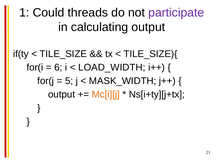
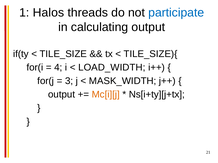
Could: Could -> Halos (48, 13)
participate colour: purple -> blue (176, 13)
6: 6 -> 4 (58, 68)
5: 5 -> 3 (69, 81)
